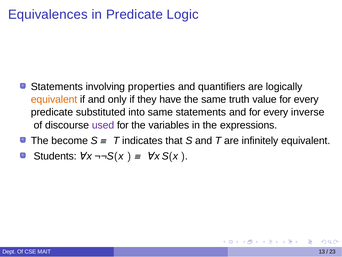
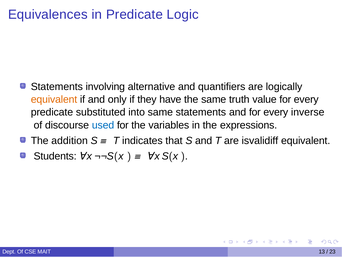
properties: properties -> alternative (151, 87)
used colour: purple -> blue (103, 125)
become: become -> addition (70, 141)
infinitely: infinitely -> isvalidiff (260, 141)
